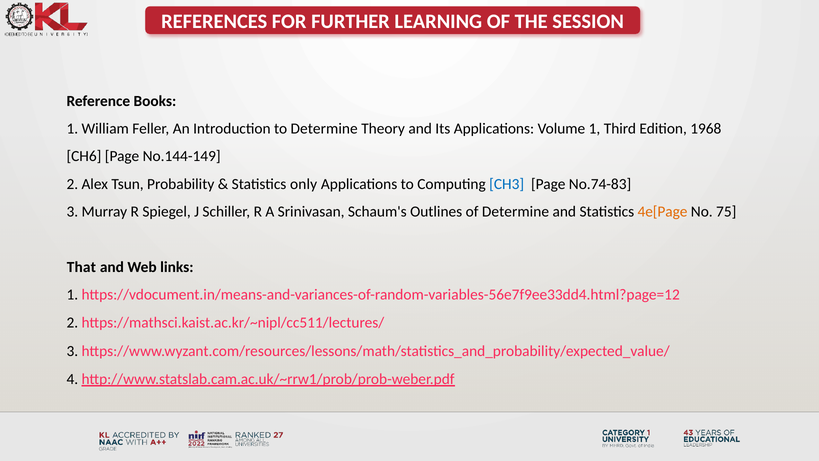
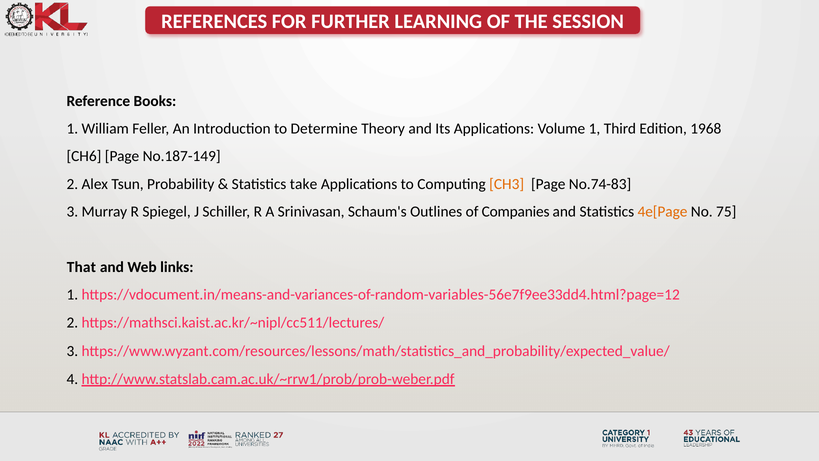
No.144-149: No.144-149 -> No.187-149 (182, 156)
only: only -> take (304, 184)
CH3 colour: blue -> orange (507, 184)
of Determine: Determine -> Companies (516, 212)
